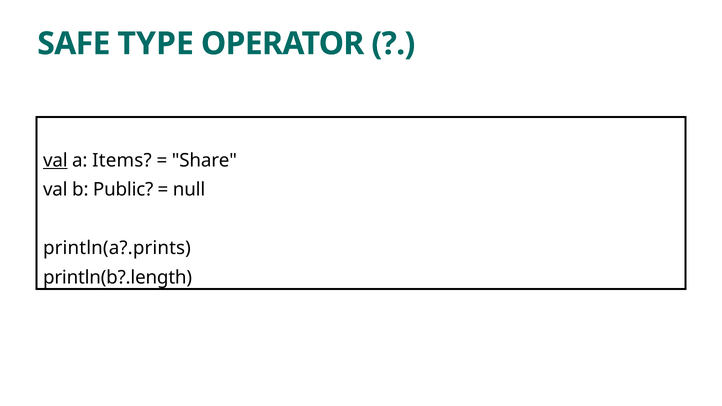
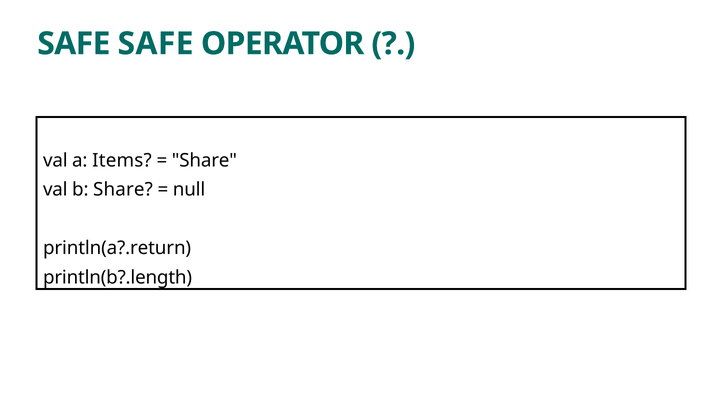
SAFE TYPE: TYPE -> SAFE (156, 44)
val underline: present -> none (55, 160)
b Public: Public -> Share (123, 190)
println(a?.prints: println(a?.prints -> println(a?.return (117, 248)
